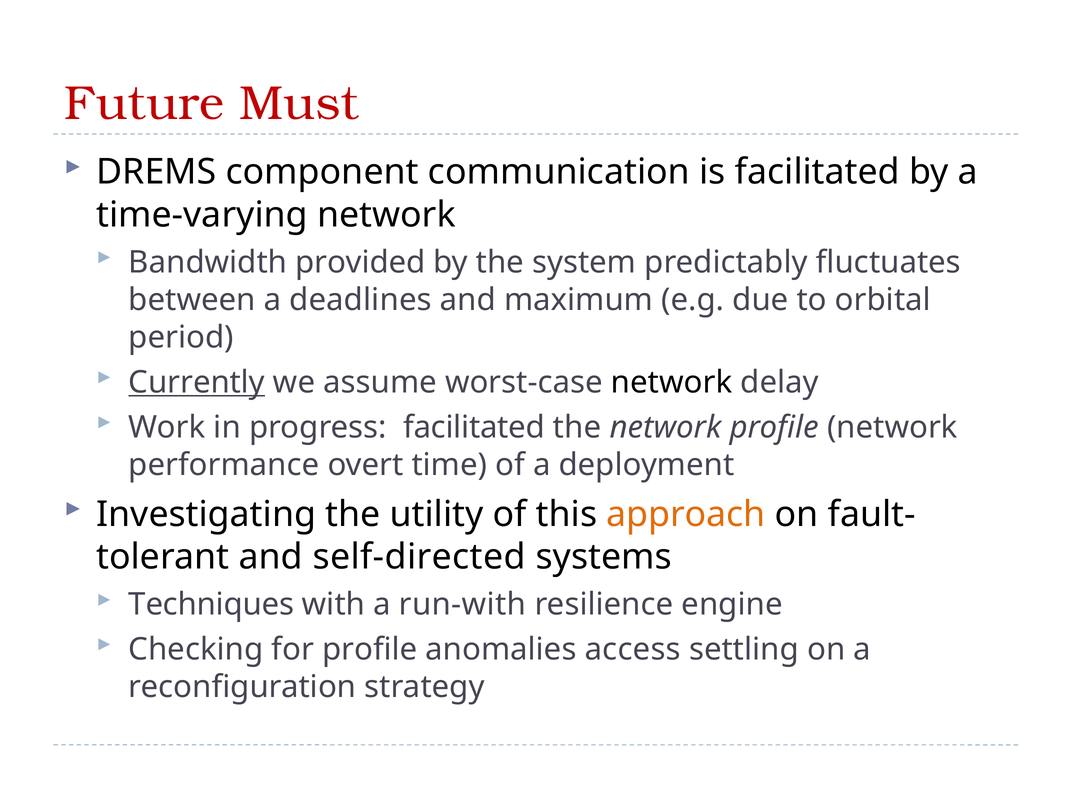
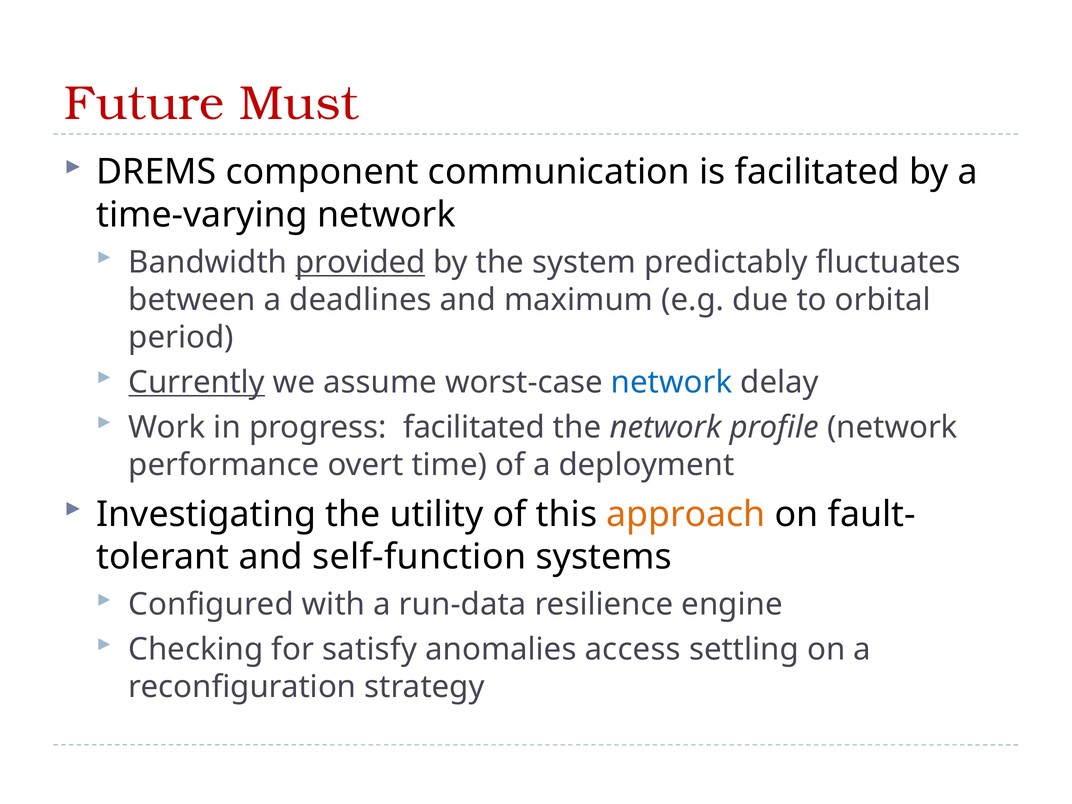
provided underline: none -> present (360, 262)
network colour: black -> blue (672, 382)
self-directed: self-directed -> self-function (419, 557)
Techniques: Techniques -> Configured (211, 604)
run-with: run-with -> run-data (463, 604)
for profile: profile -> satisfy (370, 649)
